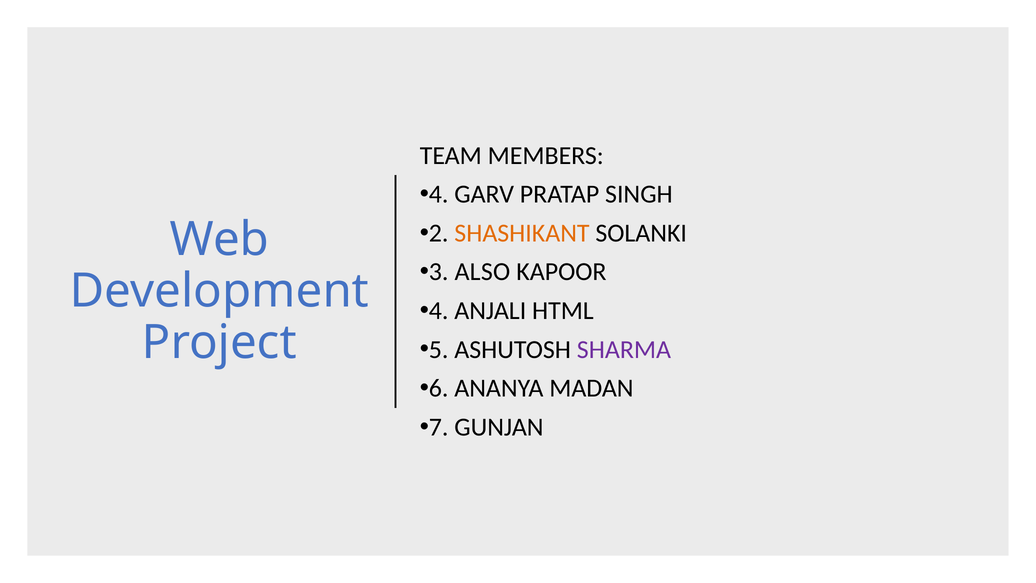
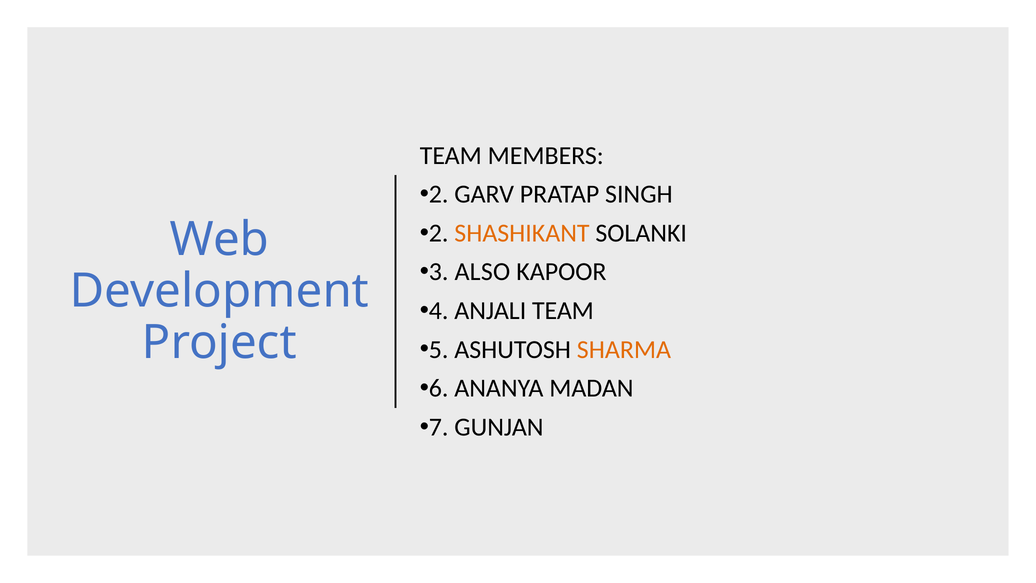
4: 4 -> 2 (439, 194)
ANJALI HTML: HTML -> TEAM (563, 311)
SHARMA colour: purple -> orange (624, 349)
